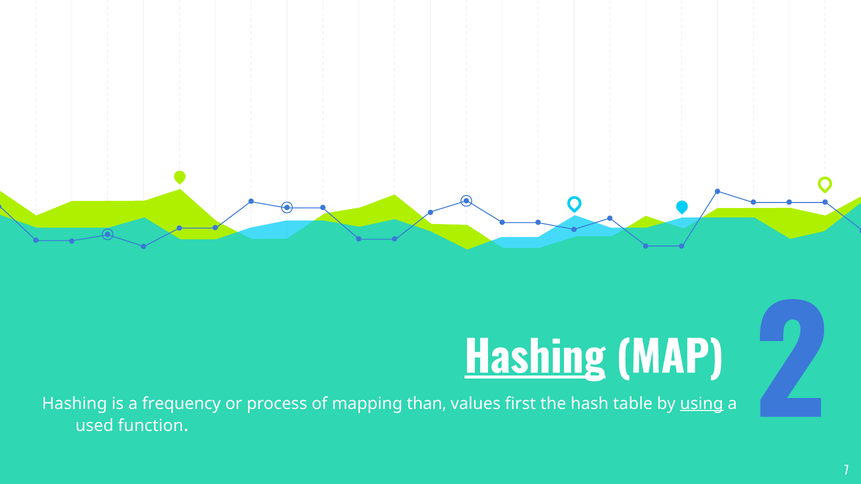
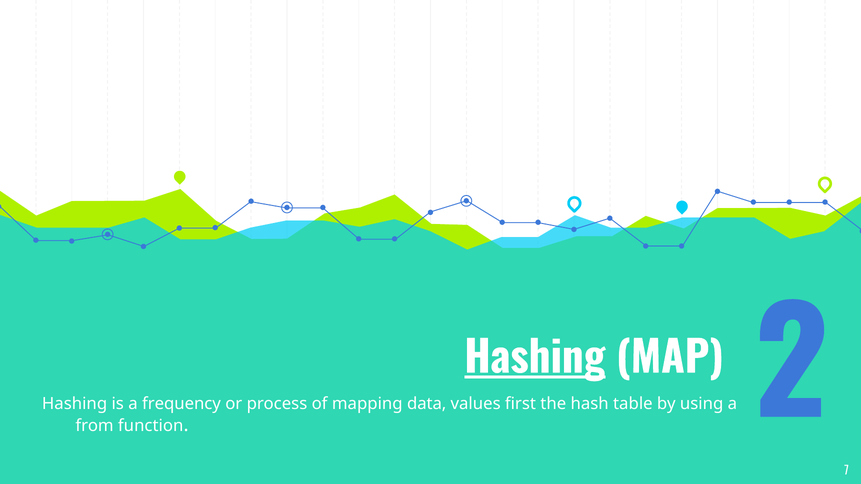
than: than -> data (427, 404)
using underline: present -> none (702, 404)
used: used -> from (95, 426)
